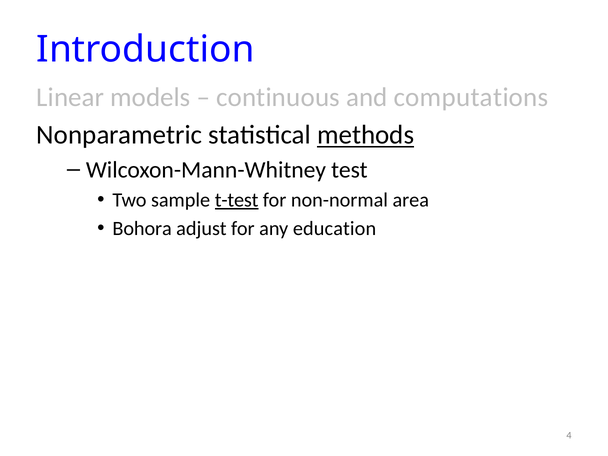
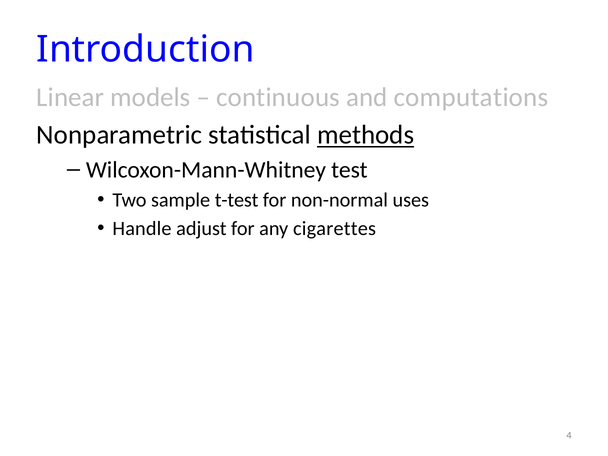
t-test underline: present -> none (237, 200)
area: area -> uses (411, 200)
Bohora: Bohora -> Handle (142, 228)
education: education -> cigarettes (334, 228)
